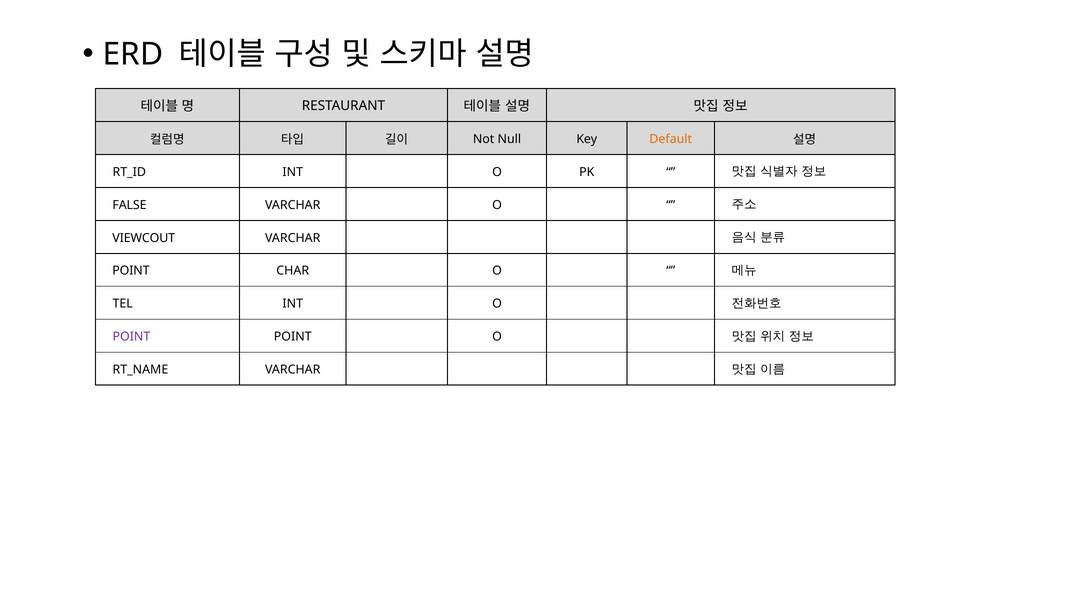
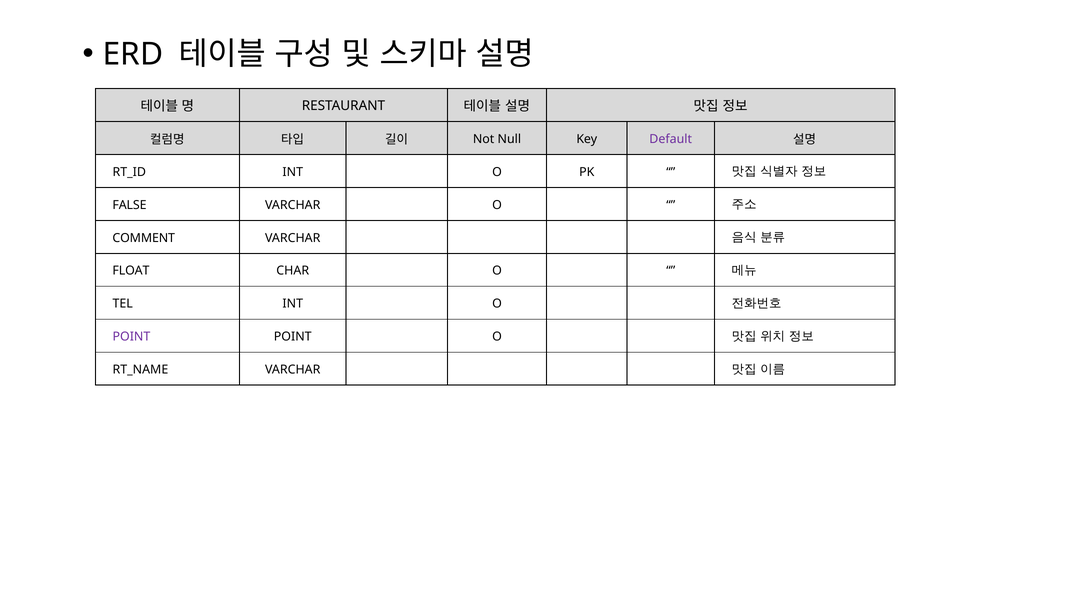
Default colour: orange -> purple (671, 139)
VIEWCOUT: VIEWCOUT -> COMMENT (144, 238)
POINT: POINT -> FLOAT (131, 271)
